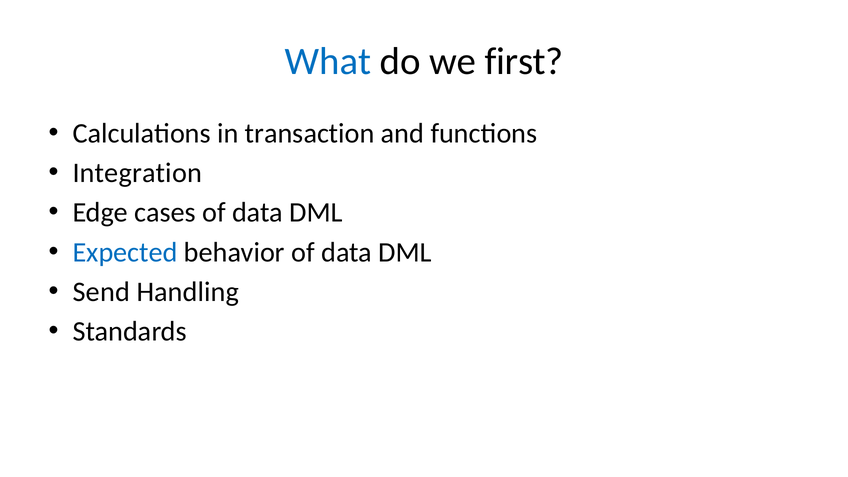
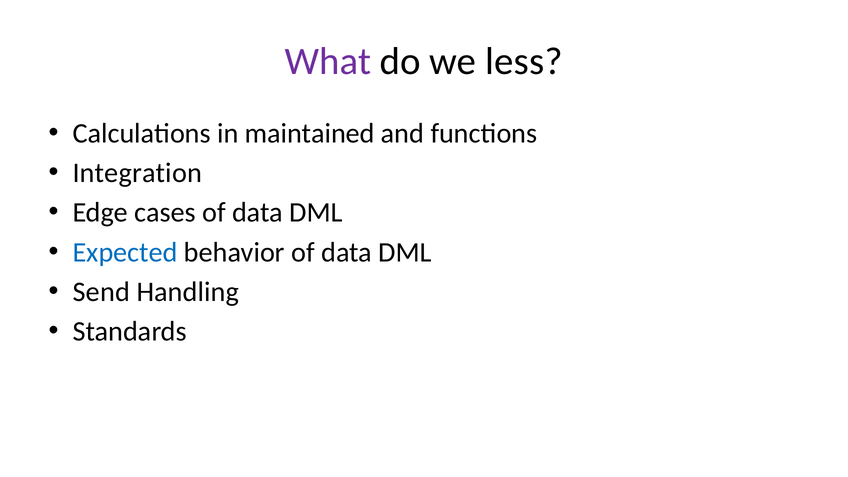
What colour: blue -> purple (328, 62)
first: first -> less (524, 62)
transaction: transaction -> maintained (310, 133)
